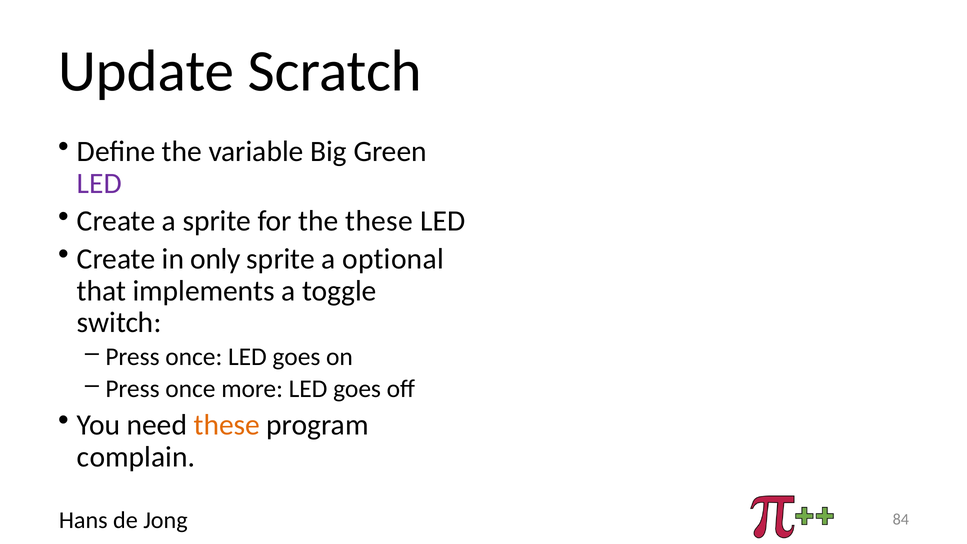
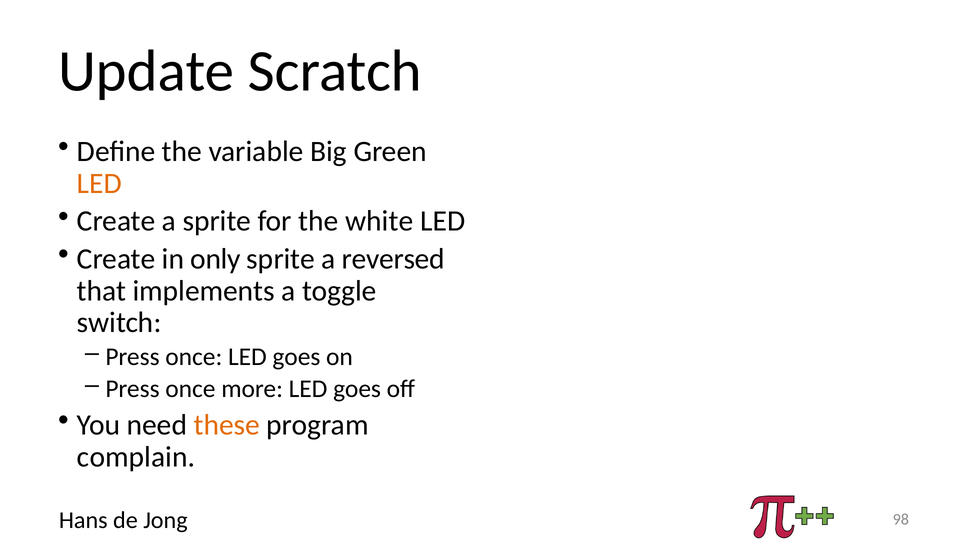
LED colour: purple -> orange (99, 183)
the these: these -> white (379, 221)
optional: optional -> reversed (393, 259)
84: 84 -> 98 (901, 520)
